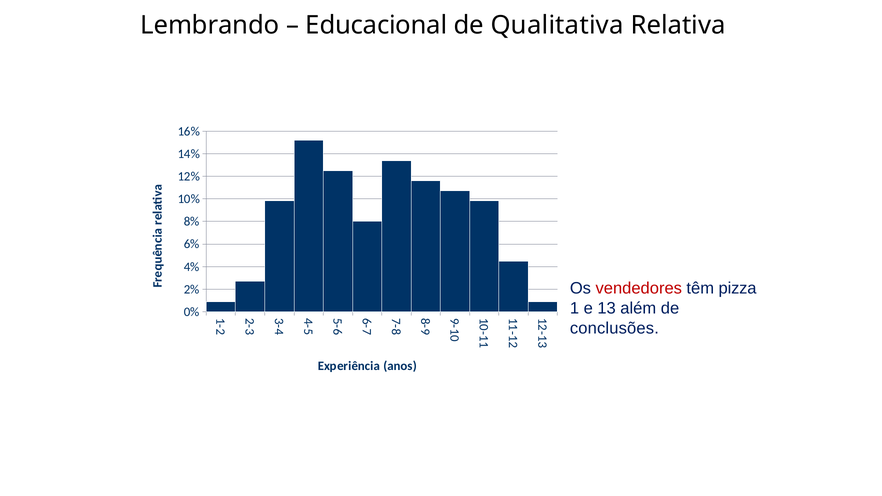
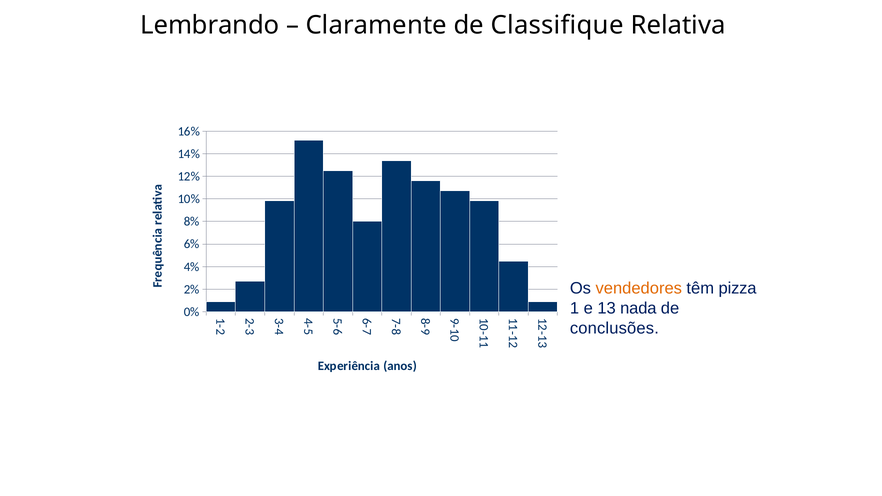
Educacional: Educacional -> Claramente (376, 25)
Qualitativa: Qualitativa -> Classifique (557, 25)
vendedores colour: red -> orange (639, 288)
além: além -> nada (638, 308)
